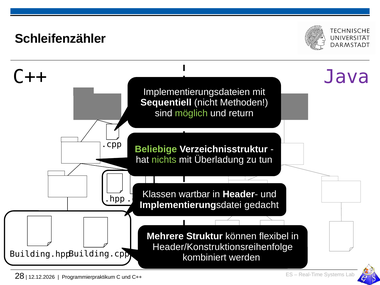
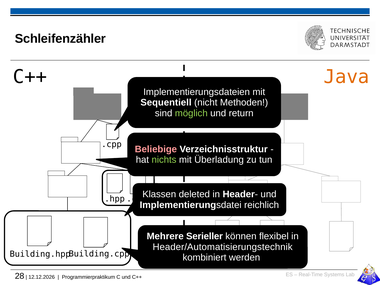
Java colour: purple -> orange (347, 77)
Beliebige colour: light green -> pink (156, 149)
wartbar: wartbar -> deleted (194, 194)
gedacht: gedacht -> reichlich (262, 205)
Struktur: Struktur -> Serieller (205, 236)
Header/Konstruktionsreihenfolge: Header/Konstruktionsreihenfolge -> Header/Automatisierungstechnik (223, 247)
